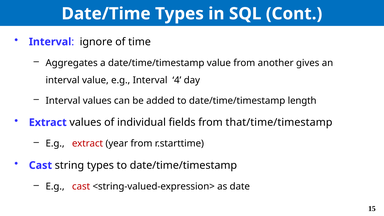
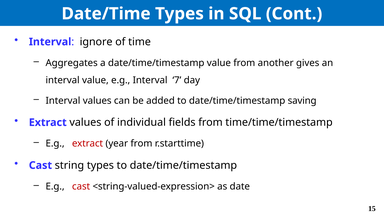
4: 4 -> 7 (177, 80)
length: length -> saving (302, 101)
that/time/timestamp: that/time/timestamp -> time/time/timestamp (279, 122)
